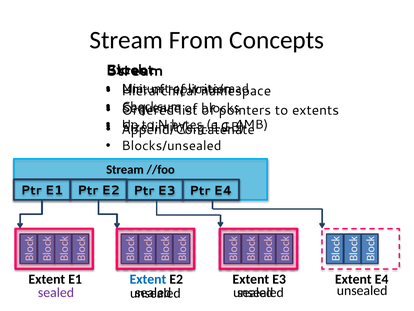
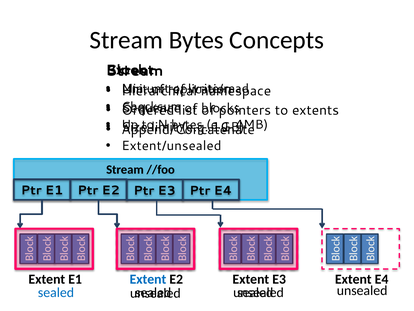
Stream From: From -> Bytes (196, 40)
Blocks/unsealed: Blocks/unsealed -> Extent/unsealed (171, 146)
sealed colour: purple -> blue (56, 292)
